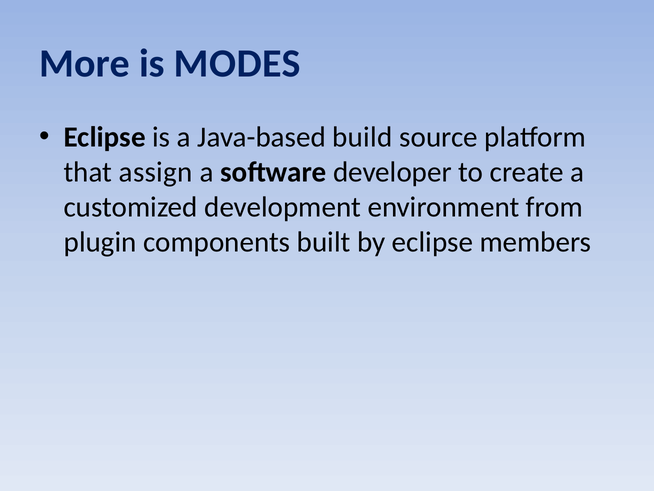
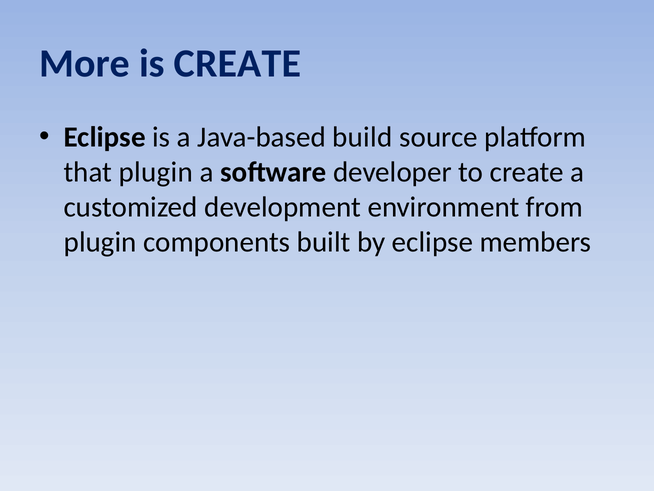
is MODES: MODES -> CREATE (237, 63)
that assign: assign -> plugin (156, 172)
